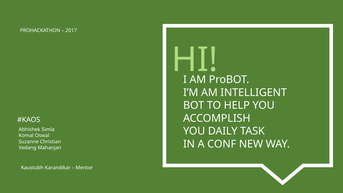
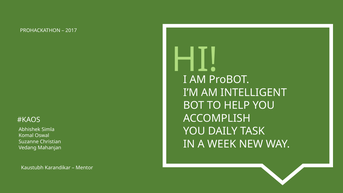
CONF: CONF -> WEEK (222, 144)
